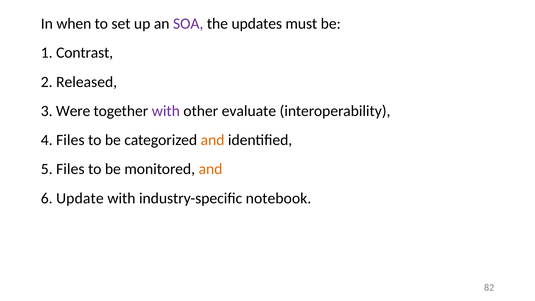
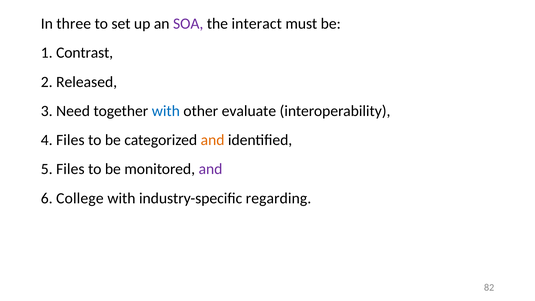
when: when -> three (74, 24)
updates: updates -> interact (257, 24)
Were: Were -> Need (73, 111)
with colour: purple -> blue (166, 111)
and colour: orange -> purple (211, 169)
Update: Update -> College (80, 198)
notebook: notebook -> regarding (279, 198)
